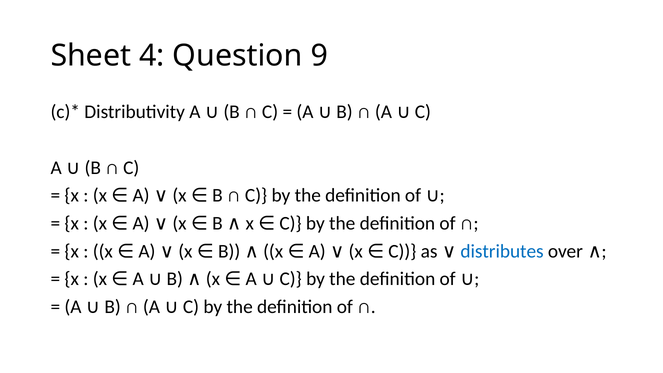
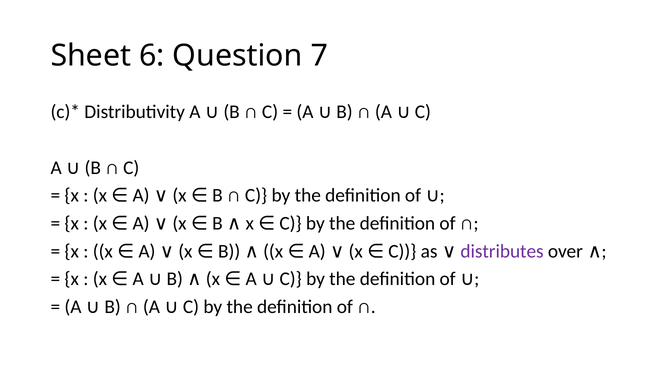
4: 4 -> 6 (152, 56)
9: 9 -> 7 (319, 56)
distributes colour: blue -> purple (502, 251)
